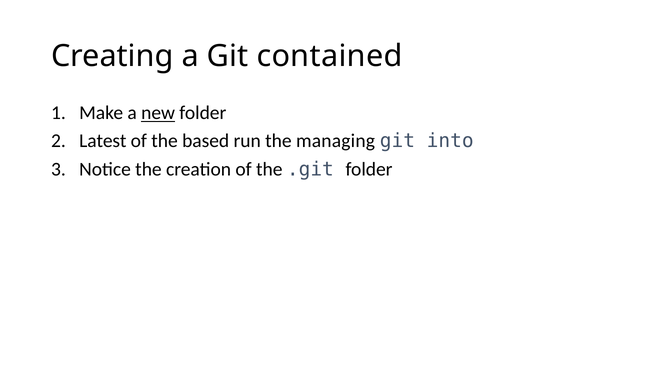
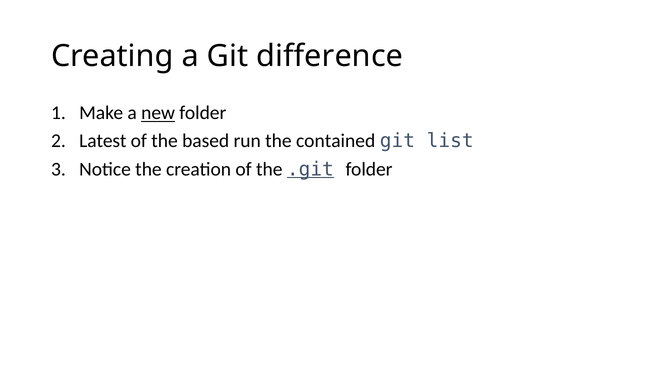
contained: contained -> difference (330, 56)
managing: managing -> contained (336, 141)
into: into -> list (450, 141)
.git underline: none -> present (310, 169)
